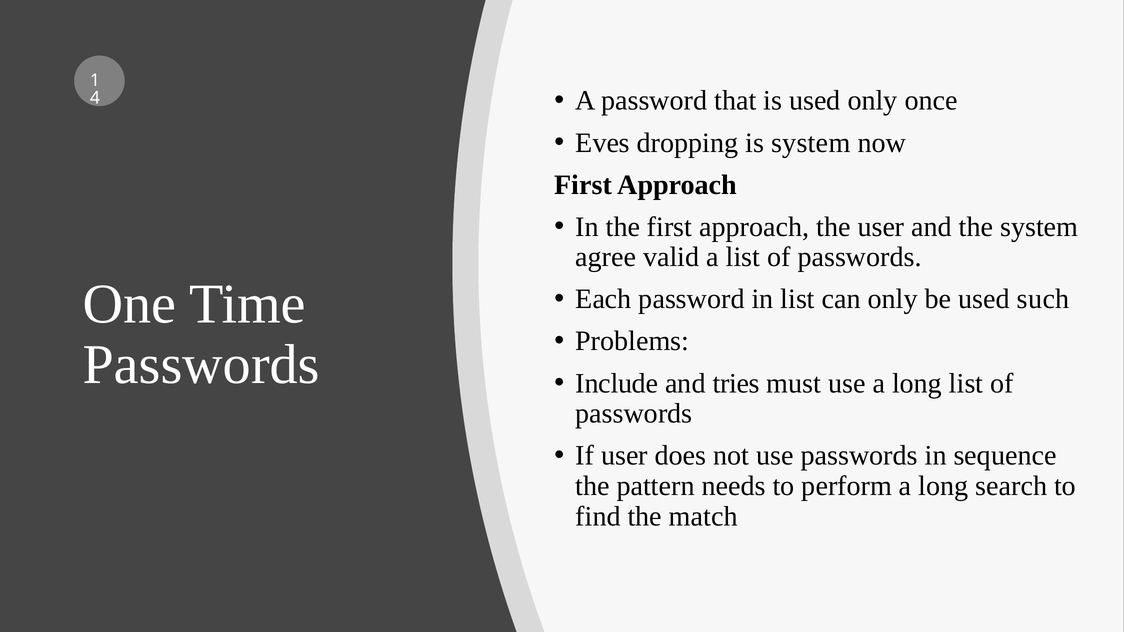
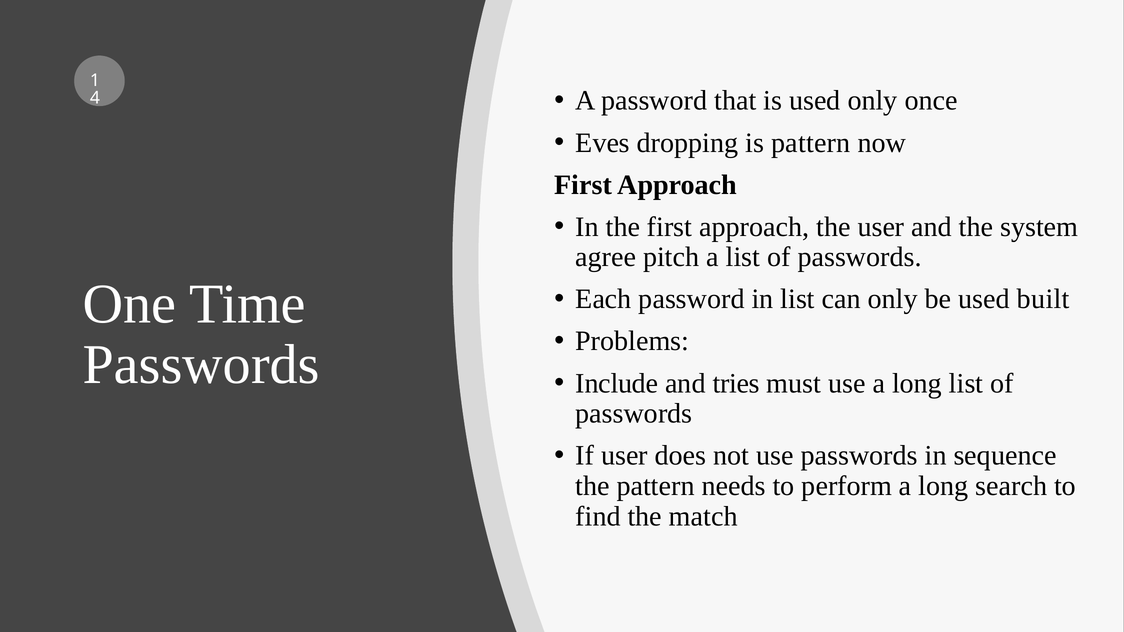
is system: system -> pattern (811, 143)
valid: valid -> pitch (671, 257)
such: such -> built (1043, 299)
